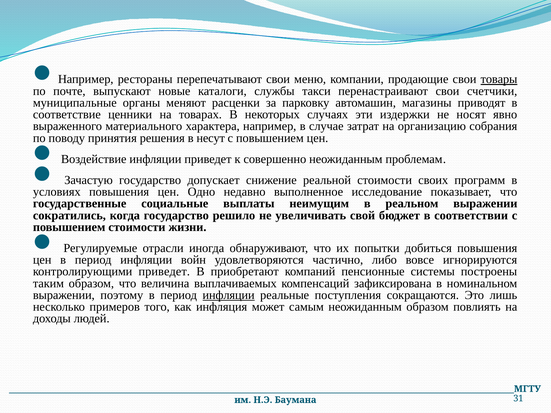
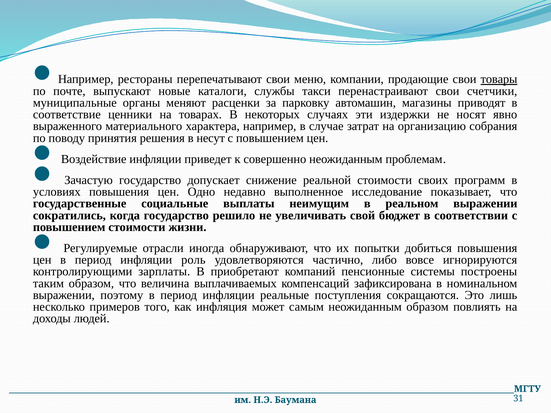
войн: войн -> роль (193, 260)
контролирующими приведет: приведет -> зарплаты (164, 272)
инфляции underline: present -> none (229, 295)
